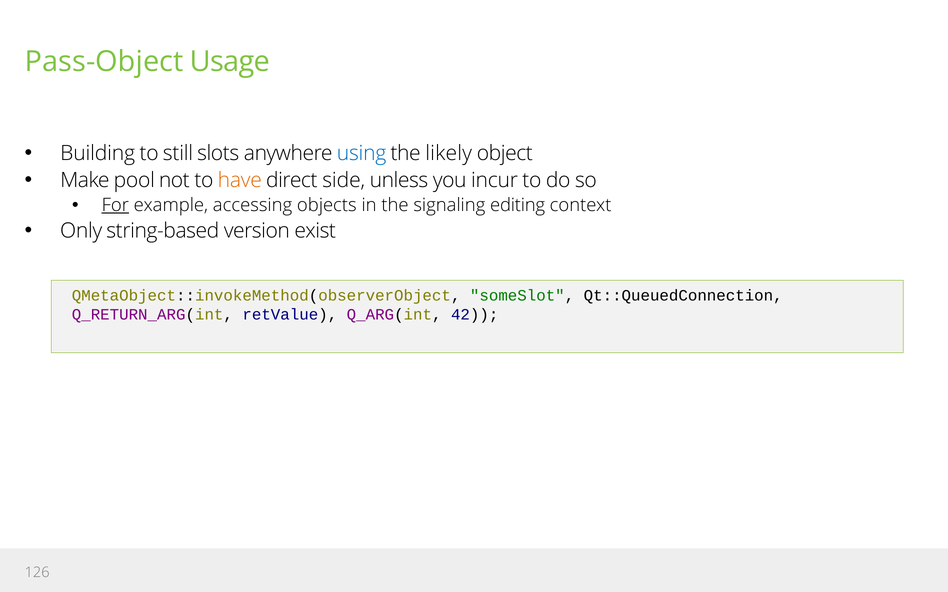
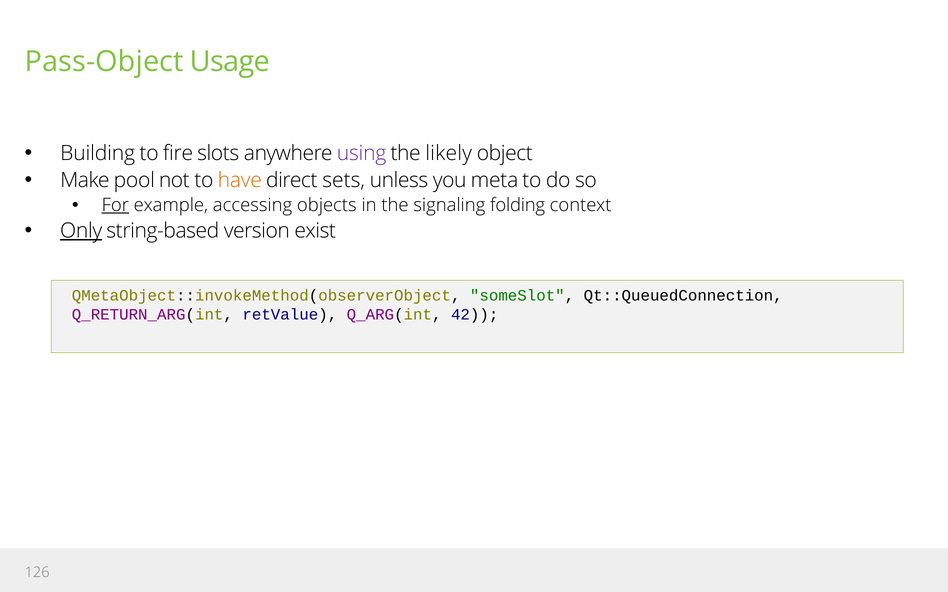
still: still -> fire (178, 153)
using colour: blue -> purple (362, 153)
side: side -> sets (344, 180)
incur: incur -> meta (495, 180)
editing: editing -> folding (518, 205)
Only underline: none -> present (81, 231)
